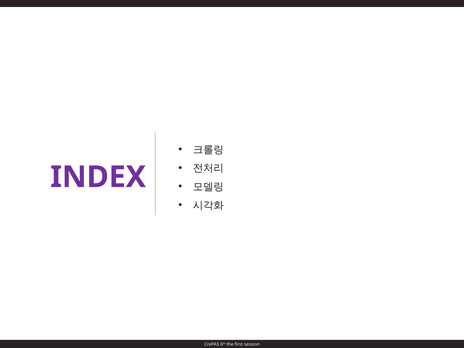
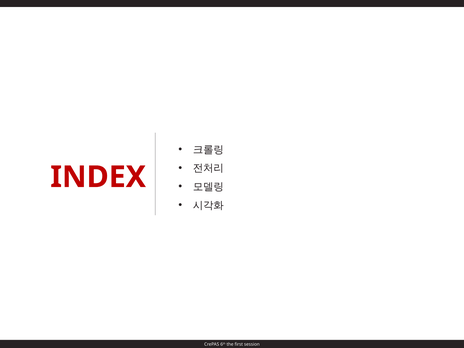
INDEX colour: purple -> red (98, 177)
